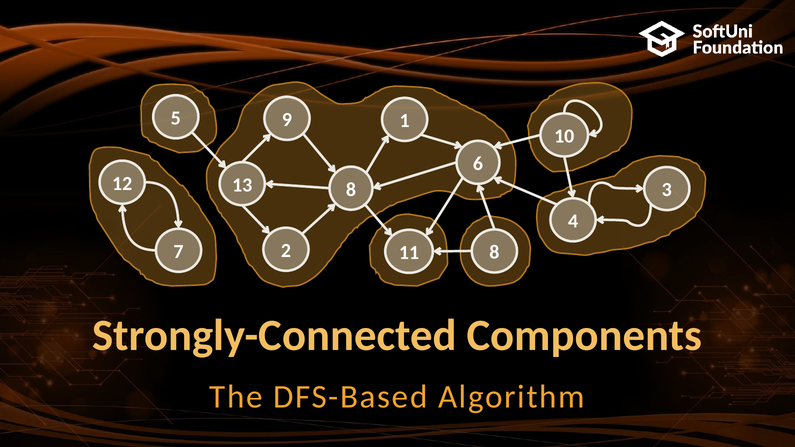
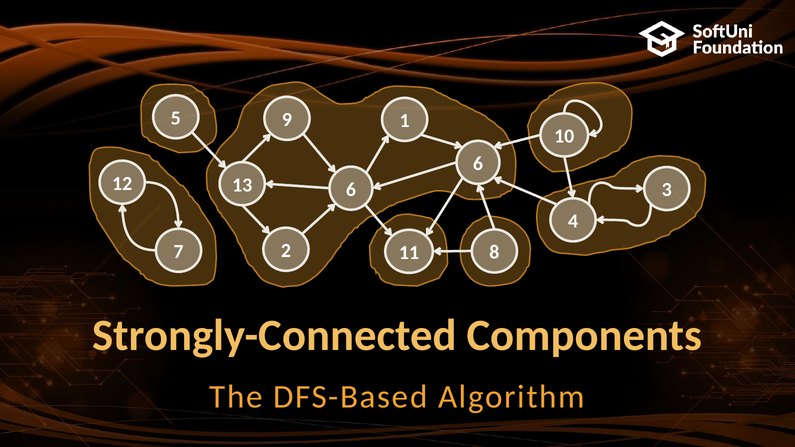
13 8: 8 -> 6 (351, 190)
